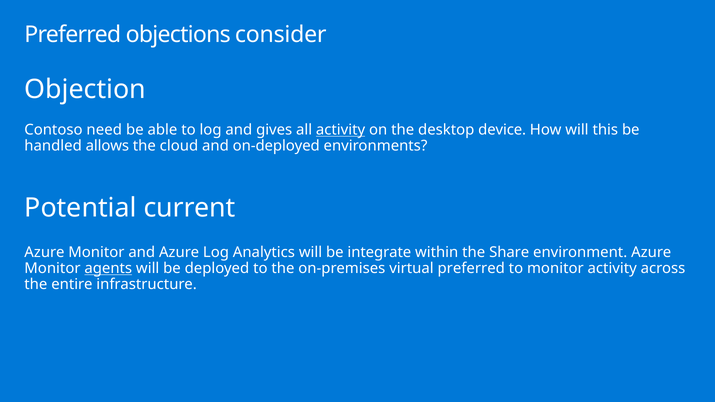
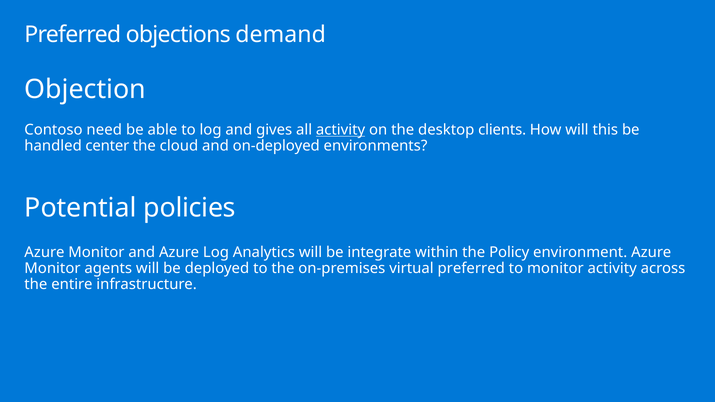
consider: consider -> demand (281, 35)
device: device -> clients (502, 130)
allows: allows -> center (107, 146)
current: current -> policies (190, 208)
Share: Share -> Policy (509, 252)
agents underline: present -> none (108, 269)
